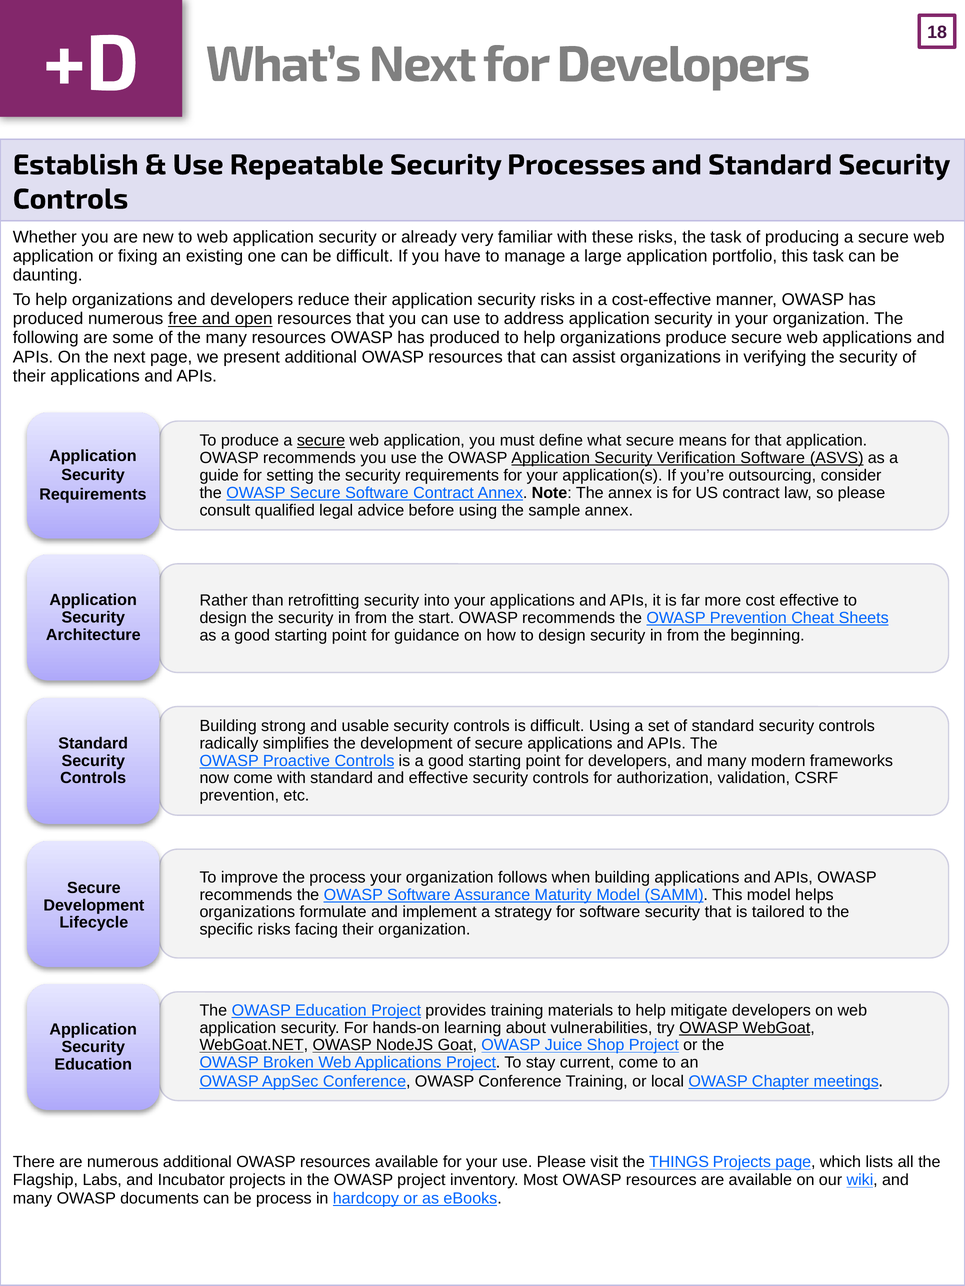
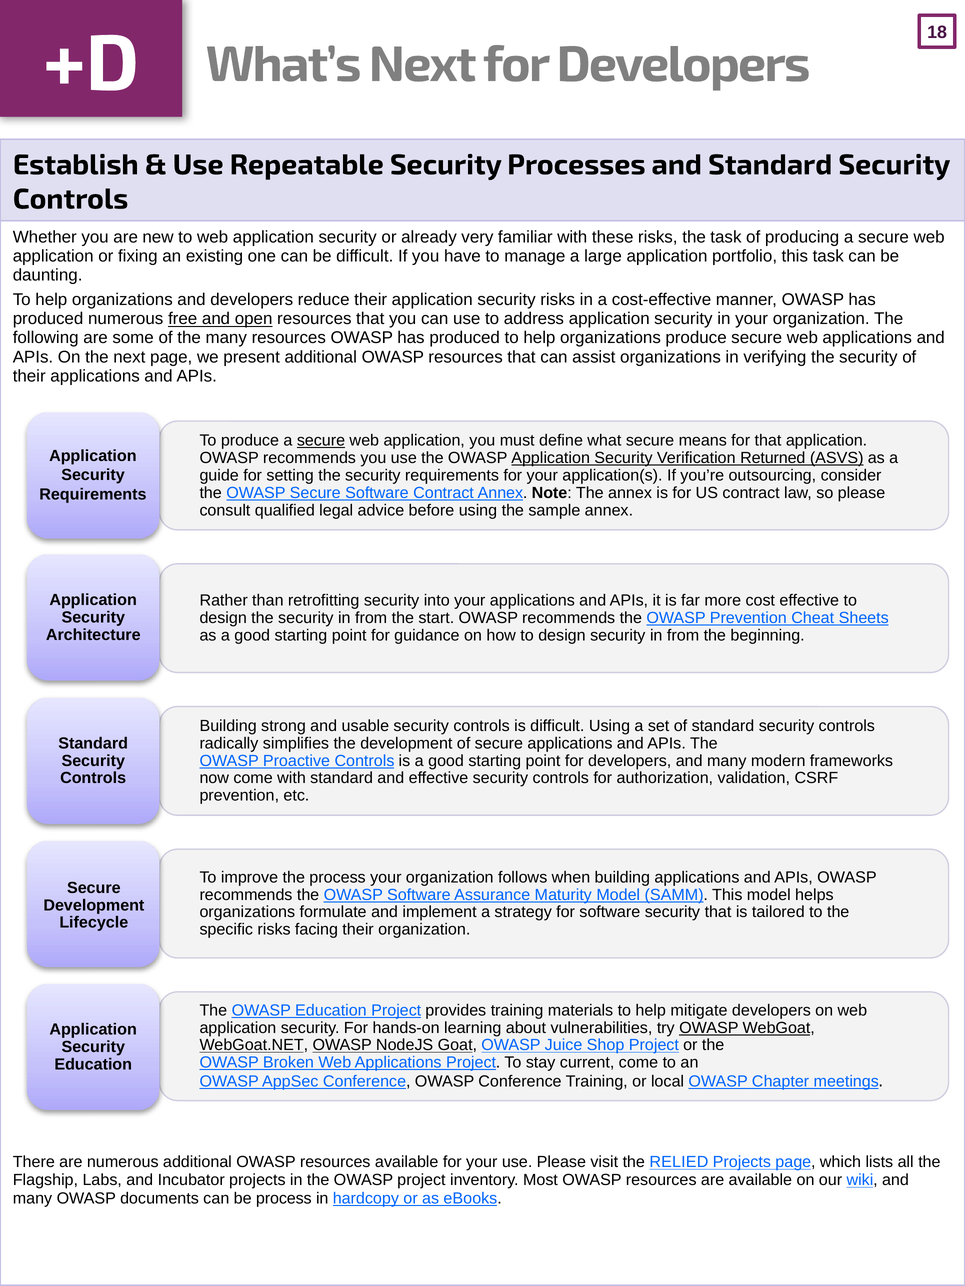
Verification Software: Software -> Returned (773, 458)
THINGS: THINGS -> RELIED (679, 1163)
